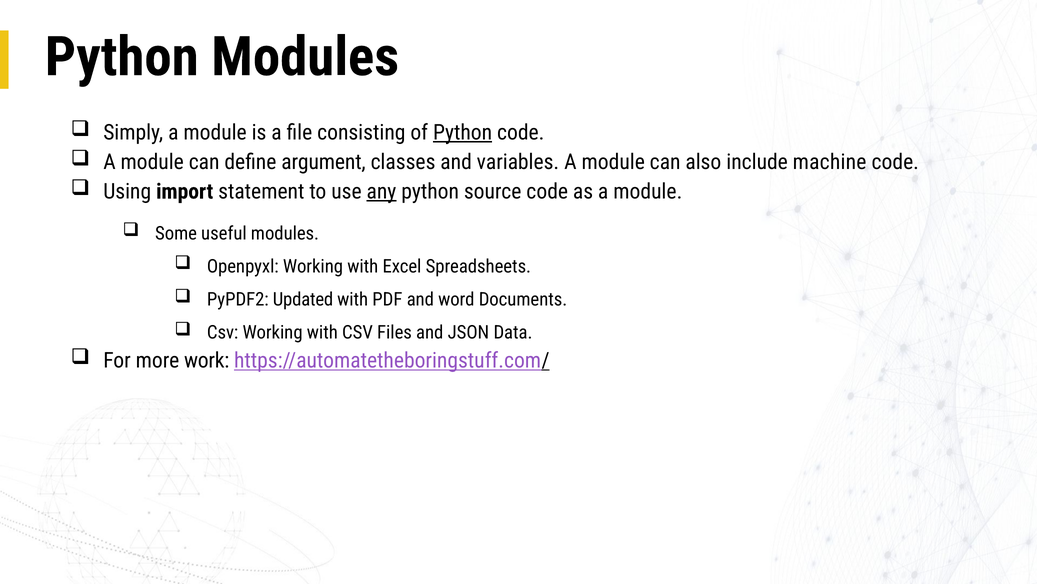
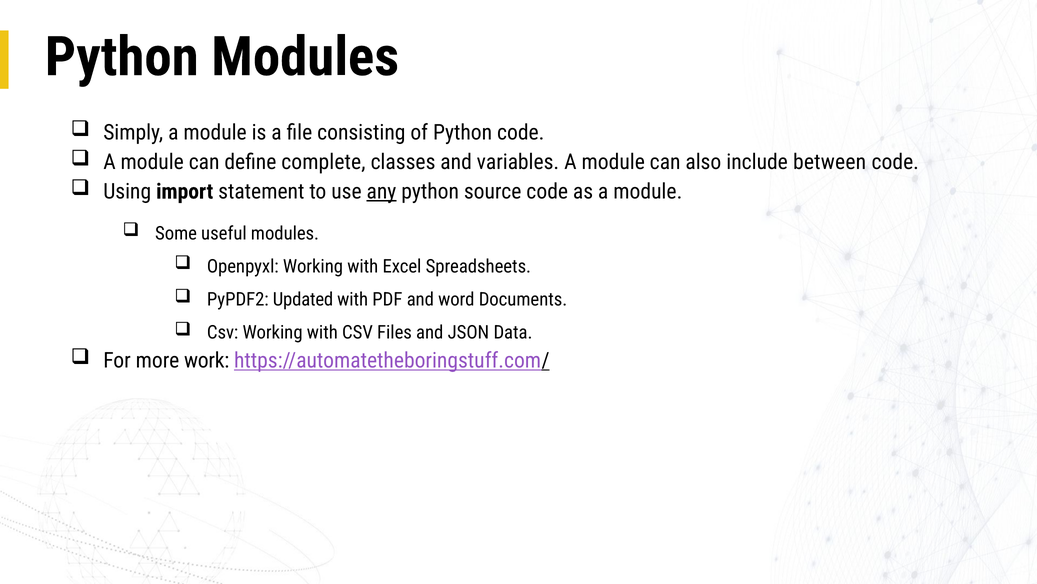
Python underline: present -> none (463, 132)
argument: argument -> complete (323, 162)
machine: machine -> between (830, 162)
